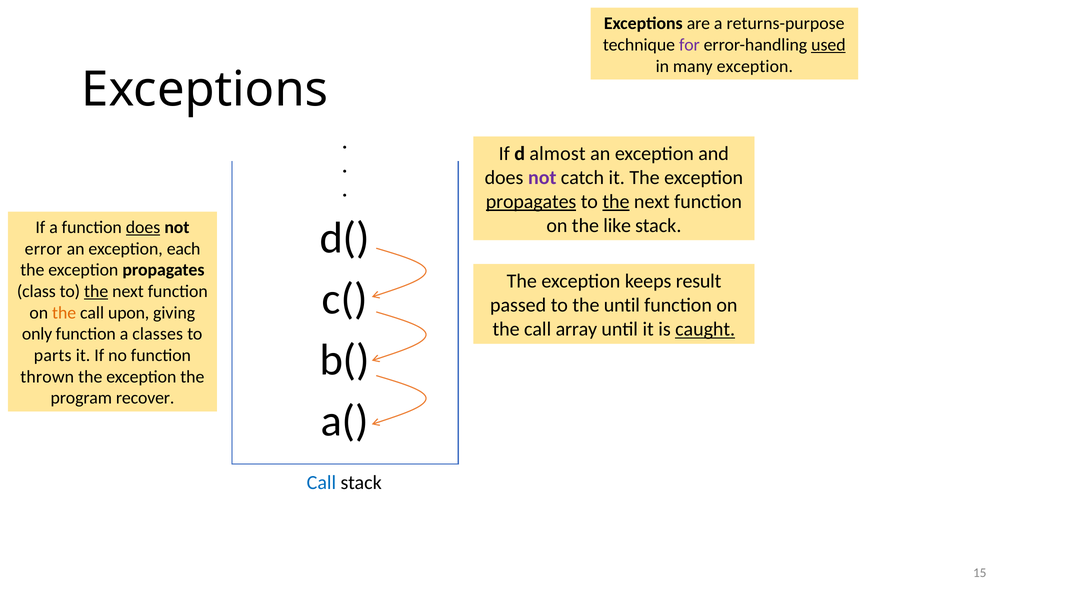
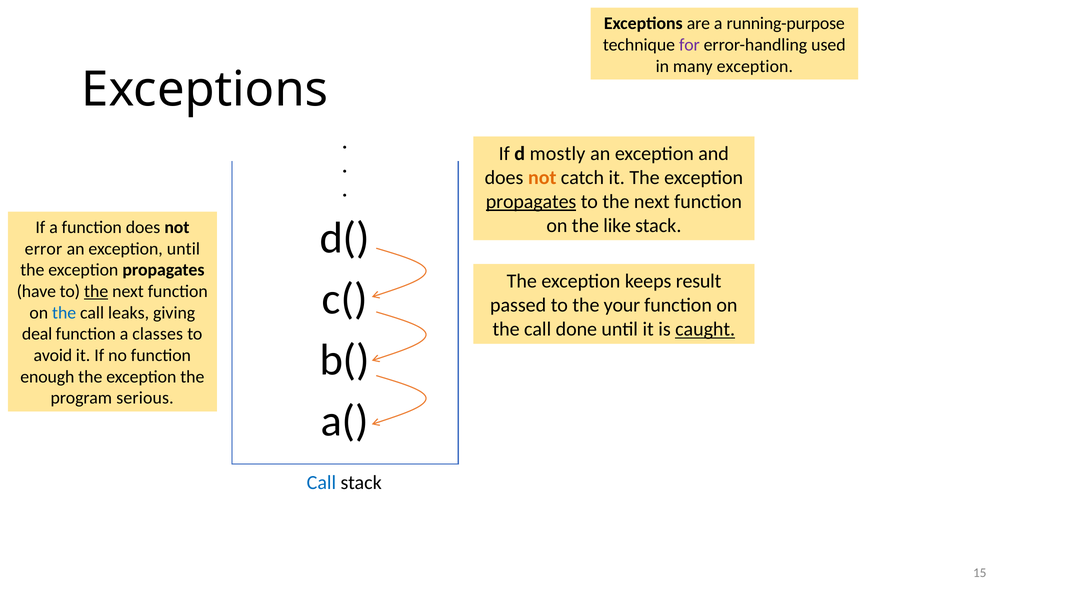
returns-purpose: returns-purpose -> running-purpose (786, 24)
used underline: present -> none (828, 45)
almost: almost -> mostly (558, 154)
not colour: purple -> orange (542, 178)
the underline: present -> none (616, 202)
does underline: present -> none (143, 228)
exception each: each -> until (183, 249)
class: class -> have (36, 292)
the until: until -> your (622, 306)
the colour: orange -> blue (64, 313)
upon: upon -> leaks (129, 313)
array: array -> done (576, 330)
only: only -> deal (37, 335)
parts: parts -> avoid (53, 356)
thrown: thrown -> enough (47, 377)
recover: recover -> serious (145, 399)
